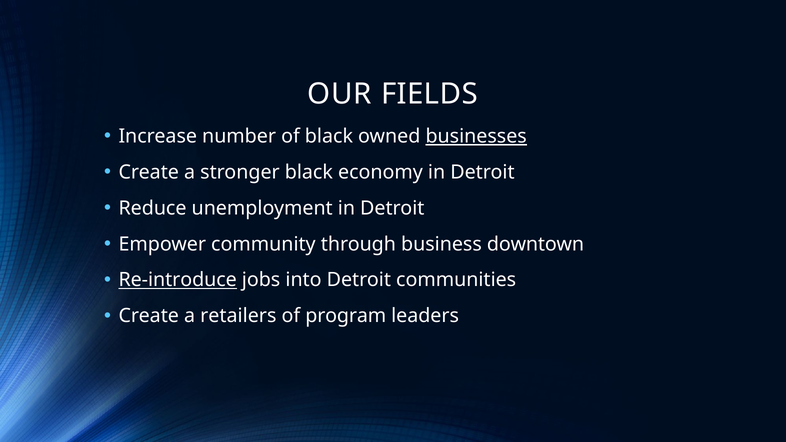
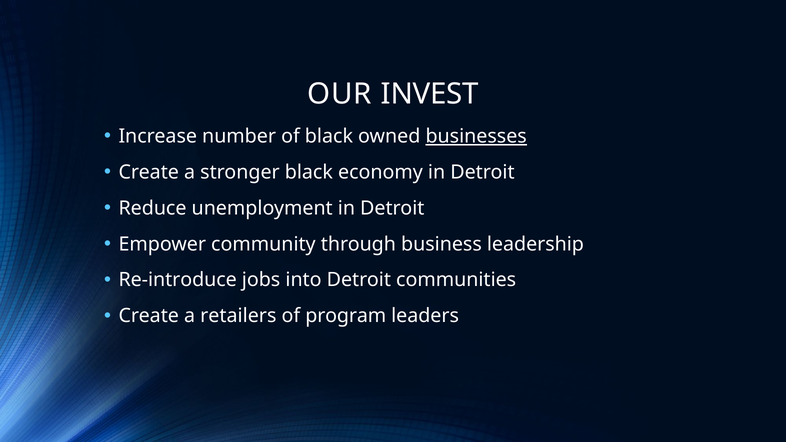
FIELDS: FIELDS -> INVEST (430, 94)
downtown: downtown -> leadership (535, 244)
Re-introduce underline: present -> none (178, 280)
